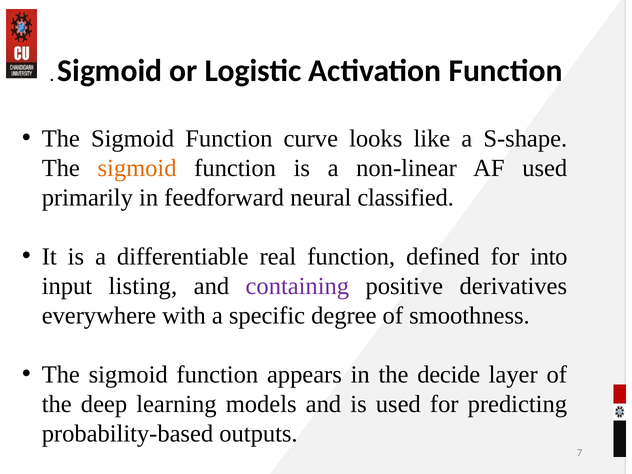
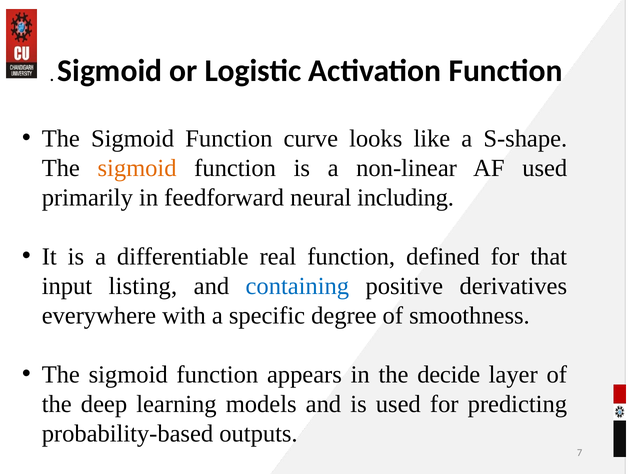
classified: classified -> including (406, 198)
into: into -> that (549, 257)
containing colour: purple -> blue (297, 286)
